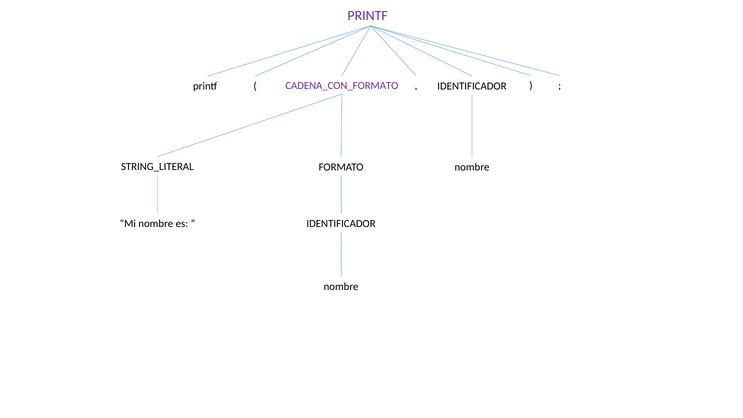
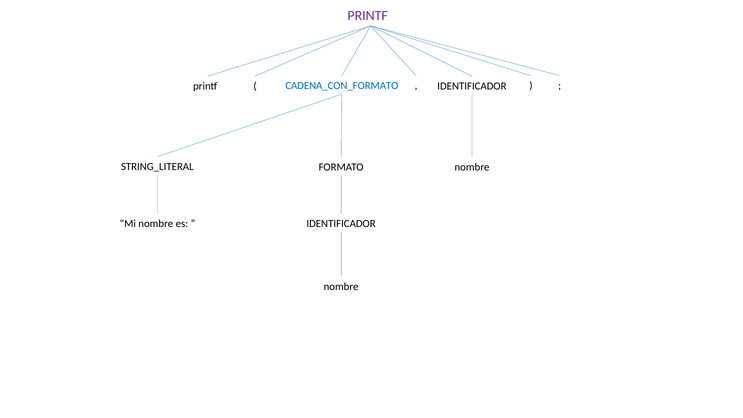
CADENA_CON_FORMATO colour: purple -> blue (342, 86)
